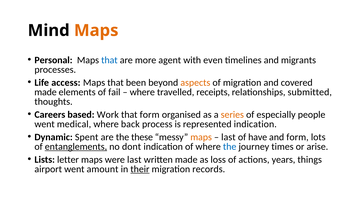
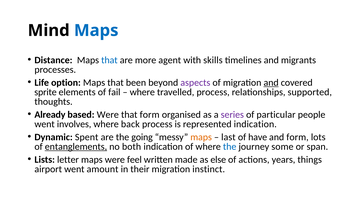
Maps colour: orange -> blue (96, 30)
Personal: Personal -> Distance (53, 60)
even: even -> skills (213, 60)
access: access -> option (66, 83)
aspects colour: orange -> purple (195, 83)
and underline: none -> present (271, 83)
made: made -> sprite (46, 92)
travelled receipts: receipts -> process (213, 92)
submitted: submitted -> supported (310, 92)
Careers: Careers -> Already (50, 115)
based Work: Work -> Were (108, 115)
series colour: orange -> purple (232, 115)
especially: especially -> particular (276, 115)
medical: medical -> involves (74, 124)
these: these -> going (142, 137)
dont: dont -> both (132, 147)
times: times -> some (282, 147)
arise: arise -> span (317, 147)
were last: last -> feel (134, 160)
loss: loss -> else (218, 160)
their underline: present -> none (140, 169)
records: records -> instinct (209, 169)
